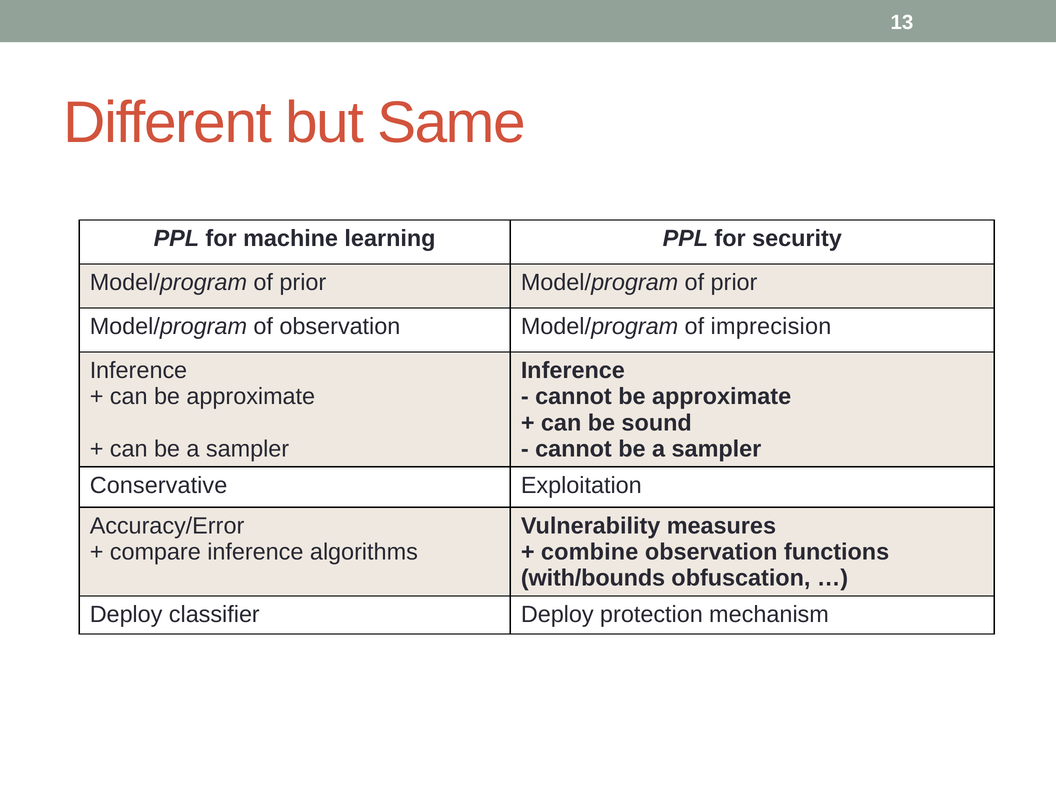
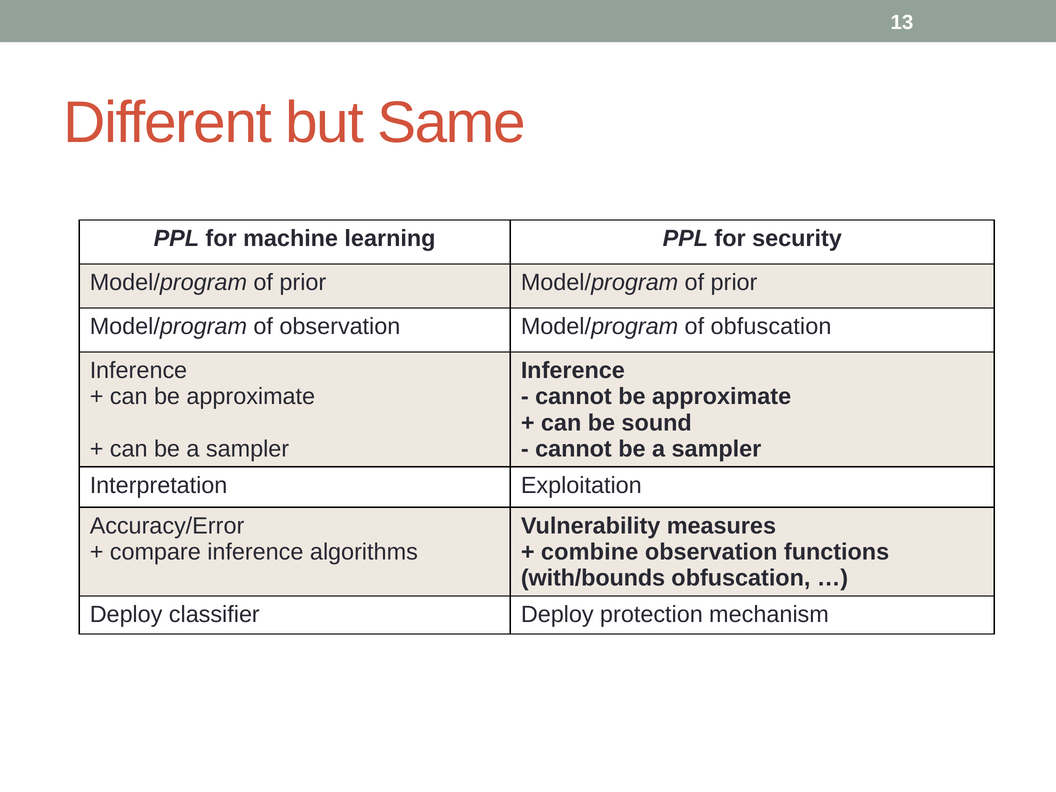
of imprecision: imprecision -> obfuscation (771, 327)
Conservative: Conservative -> Interpretation (159, 486)
